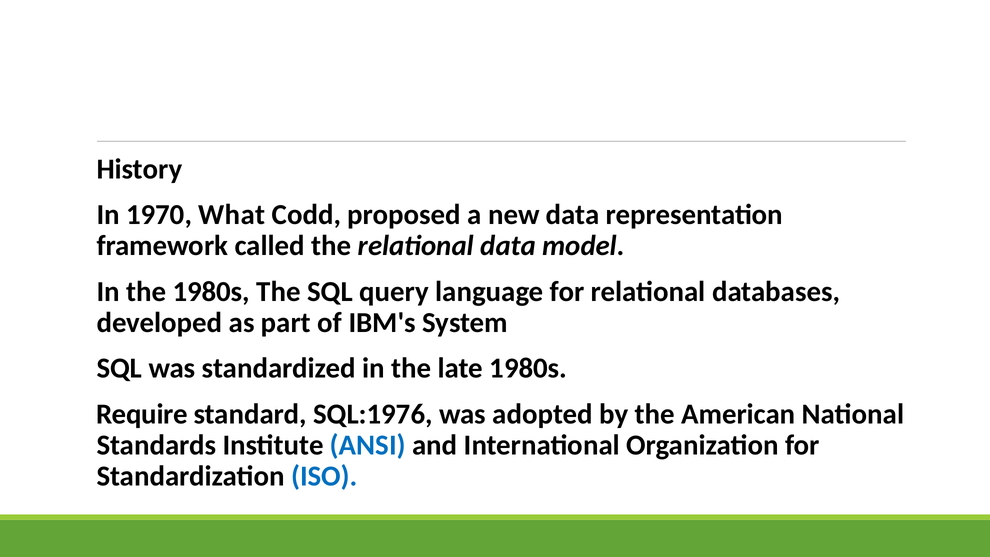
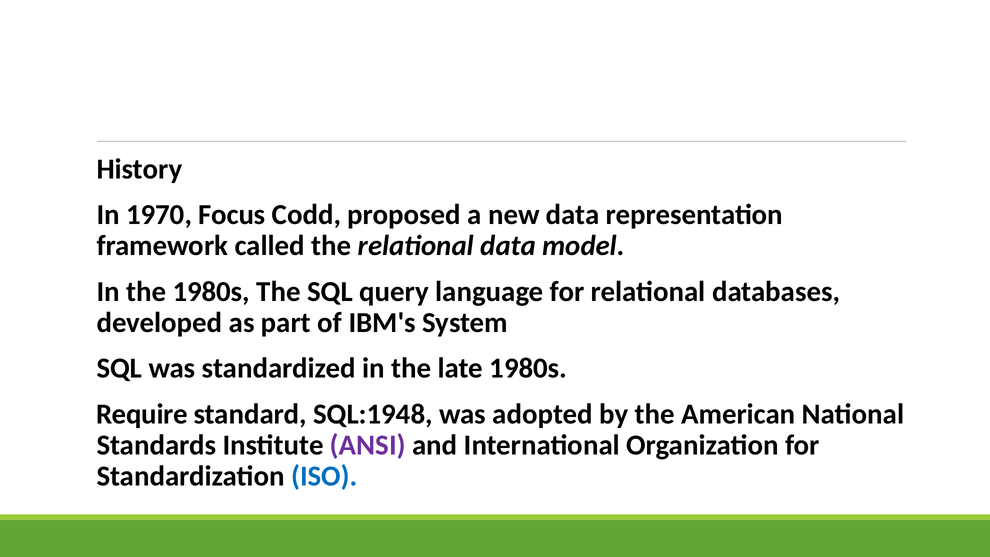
What: What -> Focus (232, 215)
SQL:1976: SQL:1976 -> SQL:1948 (373, 414)
ANSI colour: blue -> purple (368, 445)
